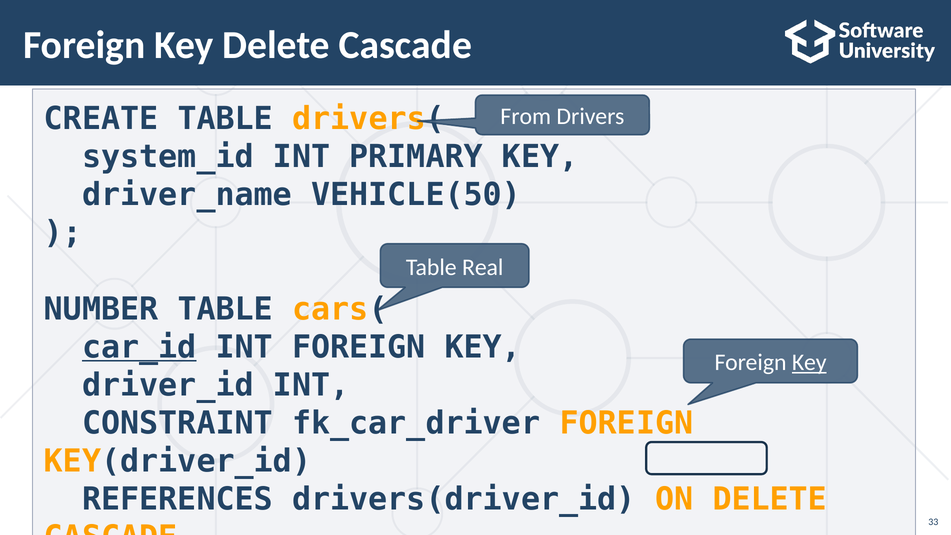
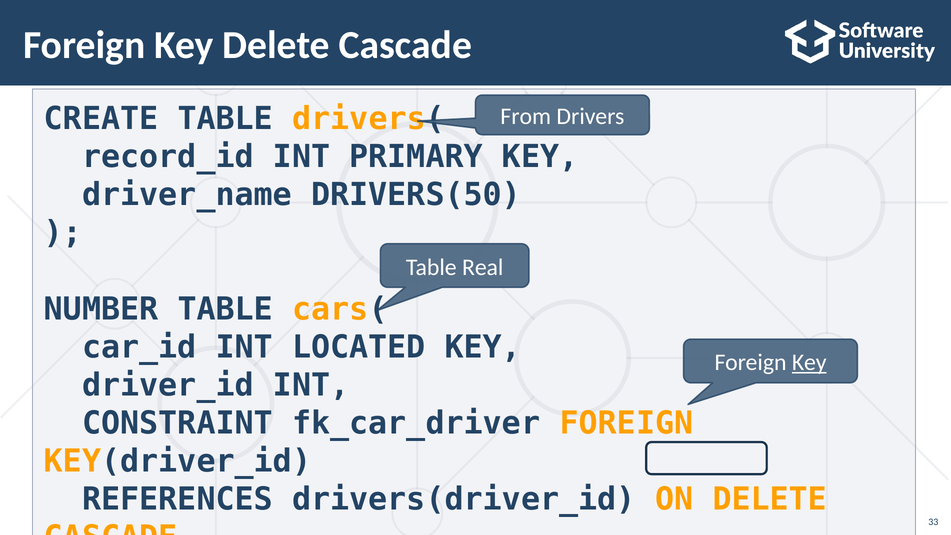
system_id: system_id -> record_id (168, 157)
VEHICLE(50: VEHICLE(50 -> DRIVERS(50 (416, 195)
car_id underline: present -> none (139, 347)
INT FOREIGN: FOREIGN -> LOCATED (359, 347)
